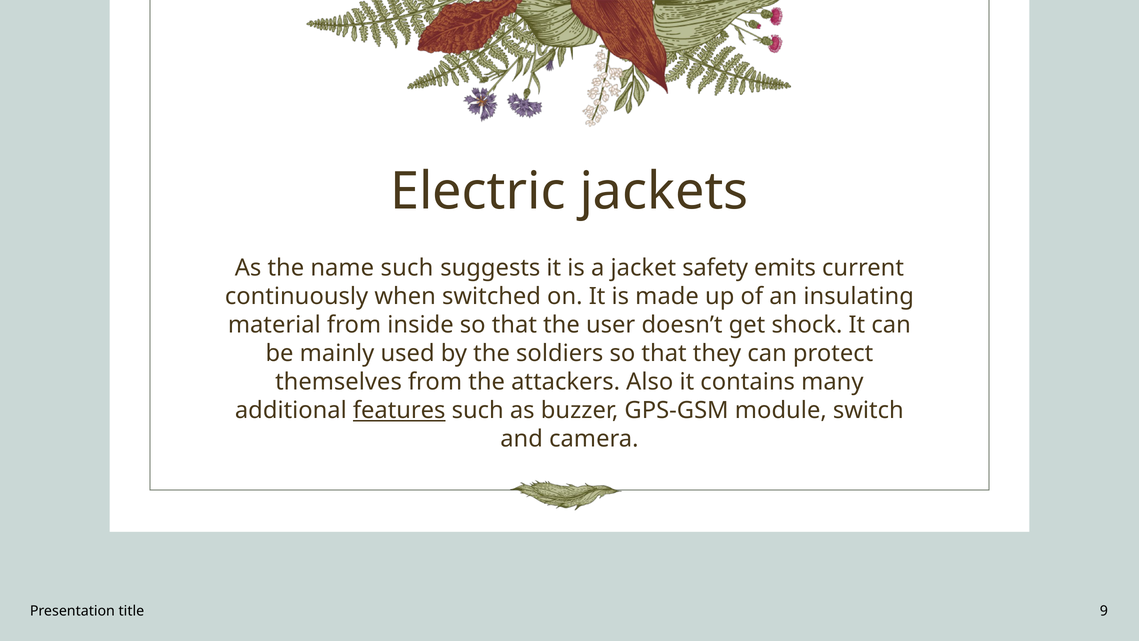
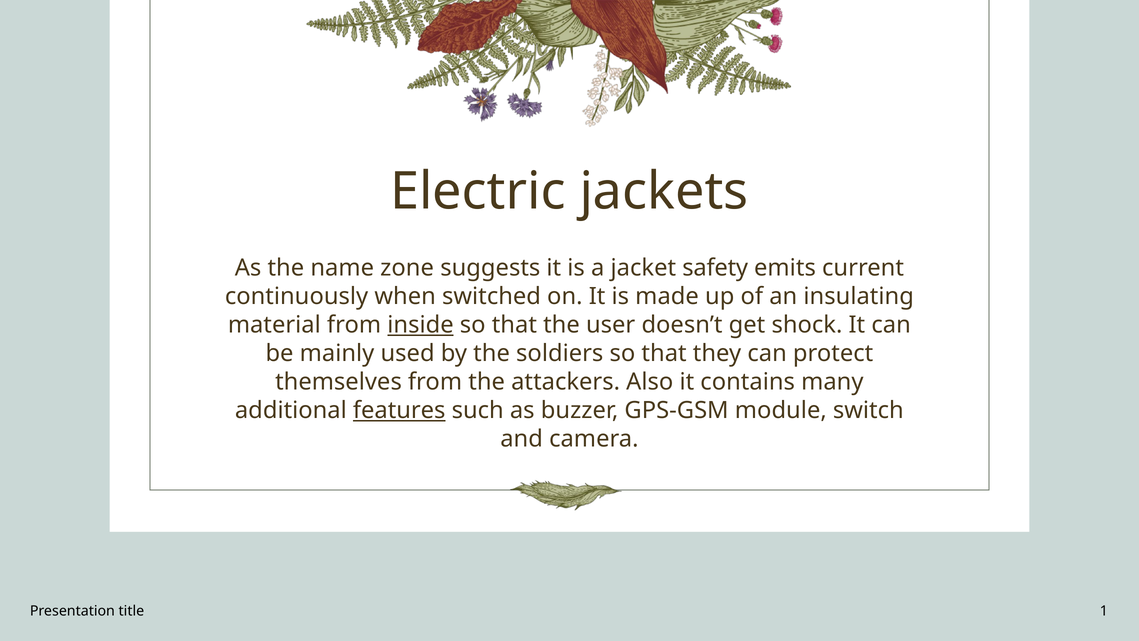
name such: such -> zone (407, 268)
inside underline: none -> present (421, 325)
9: 9 -> 1 (1104, 611)
